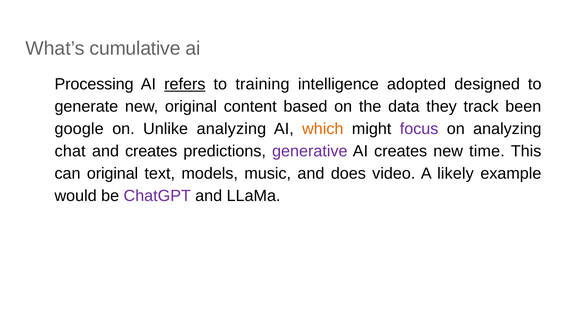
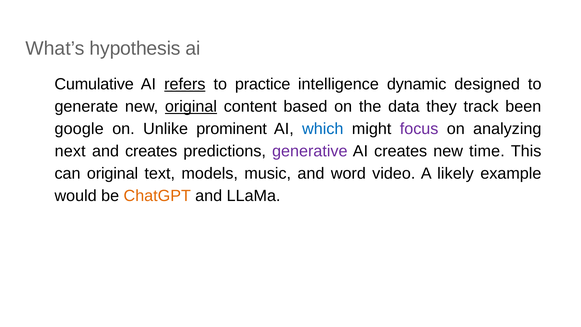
cumulative: cumulative -> hypothesis (135, 48)
Processing: Processing -> Cumulative (94, 84)
training: training -> practice (263, 84)
adopted: adopted -> dynamic (417, 84)
original underline: none -> present (191, 106)
Unlike analyzing: analyzing -> prominent (232, 129)
which colour: orange -> blue (323, 129)
chat: chat -> next (70, 151)
does: does -> word (348, 173)
ChatGPT colour: purple -> orange (157, 196)
